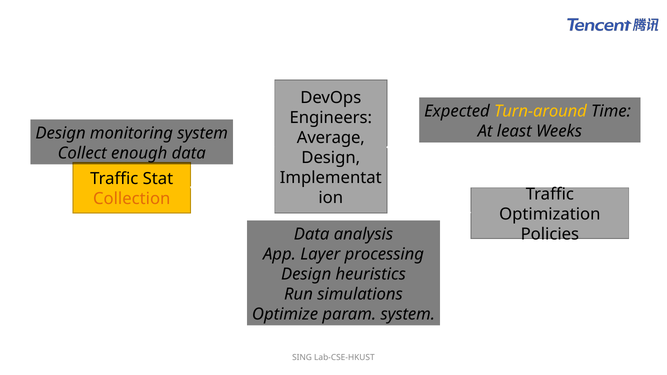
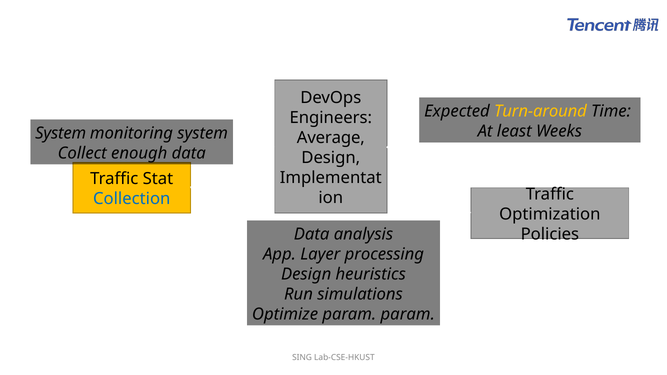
Design: Design -> System (61, 133)
Collection colour: orange -> blue (132, 199)
param system: system -> param (408, 314)
